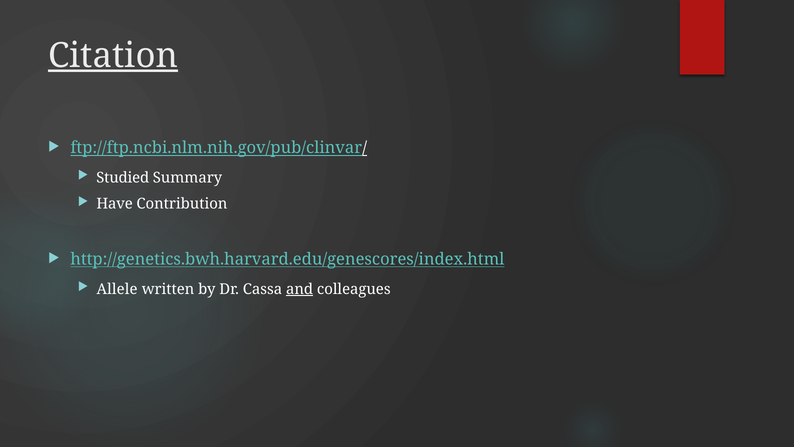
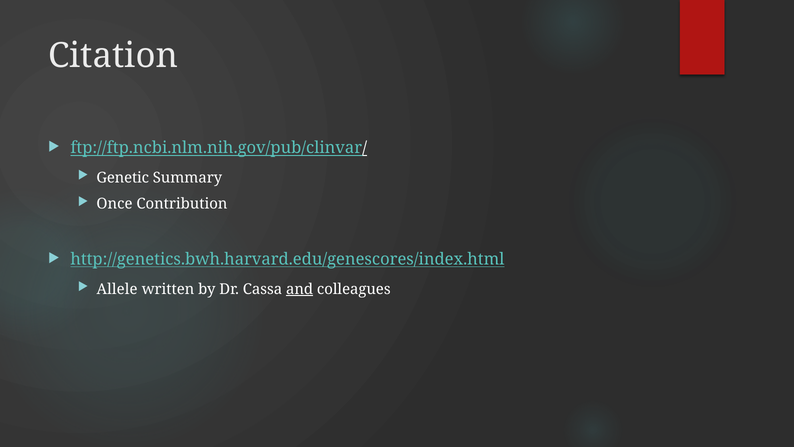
Citation underline: present -> none (113, 56)
Studied: Studied -> Genetic (123, 178)
Have: Have -> Once (114, 204)
